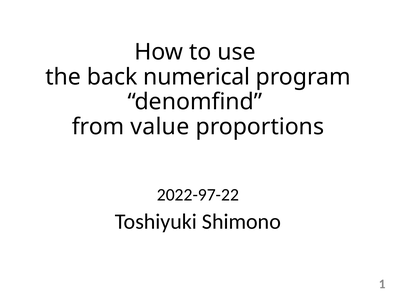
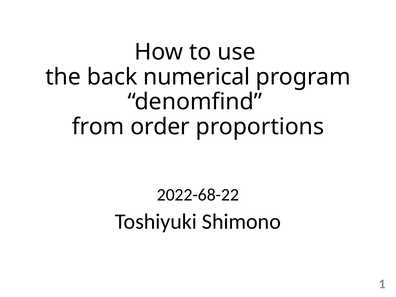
value: value -> order (160, 127)
2022-97-22: 2022-97-22 -> 2022-68-22 (198, 195)
